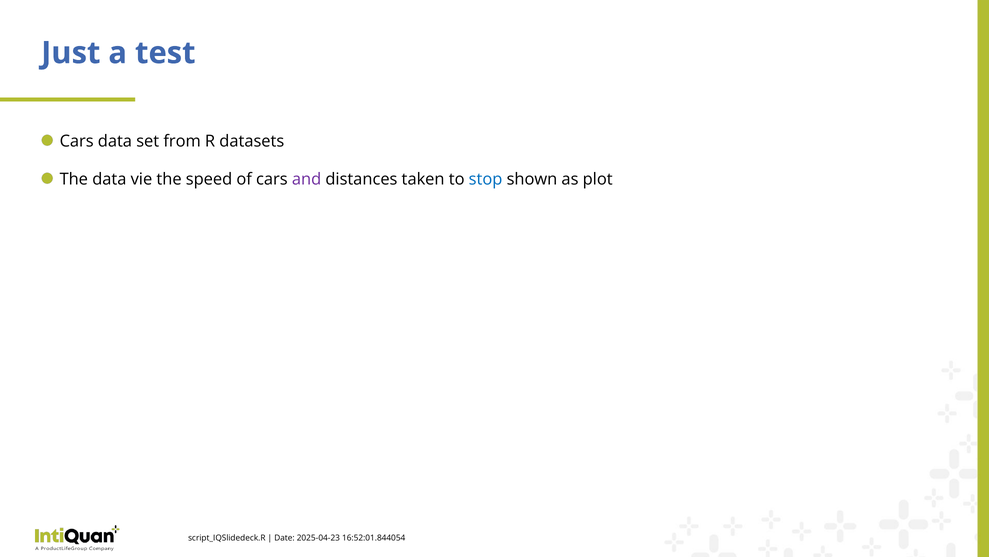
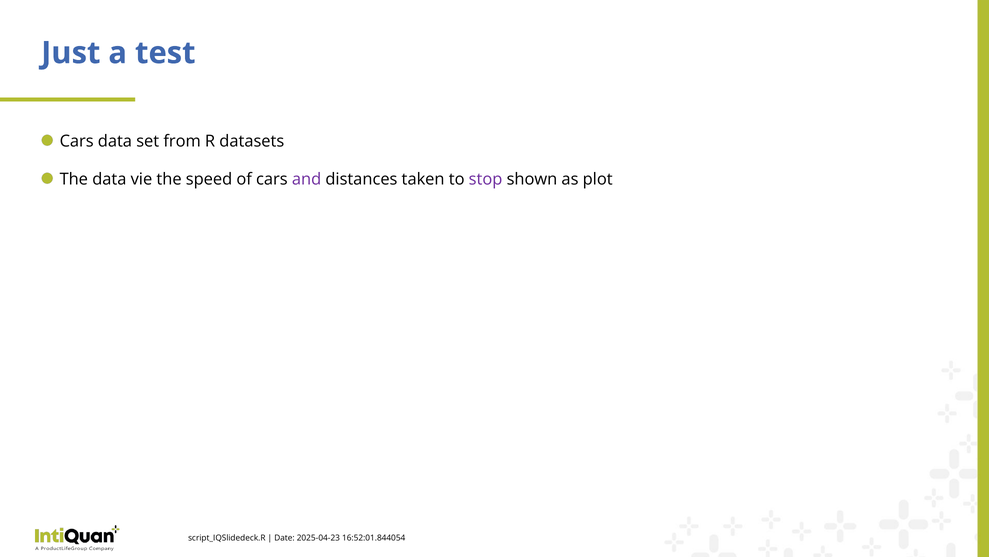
stop colour: blue -> purple (486, 179)
